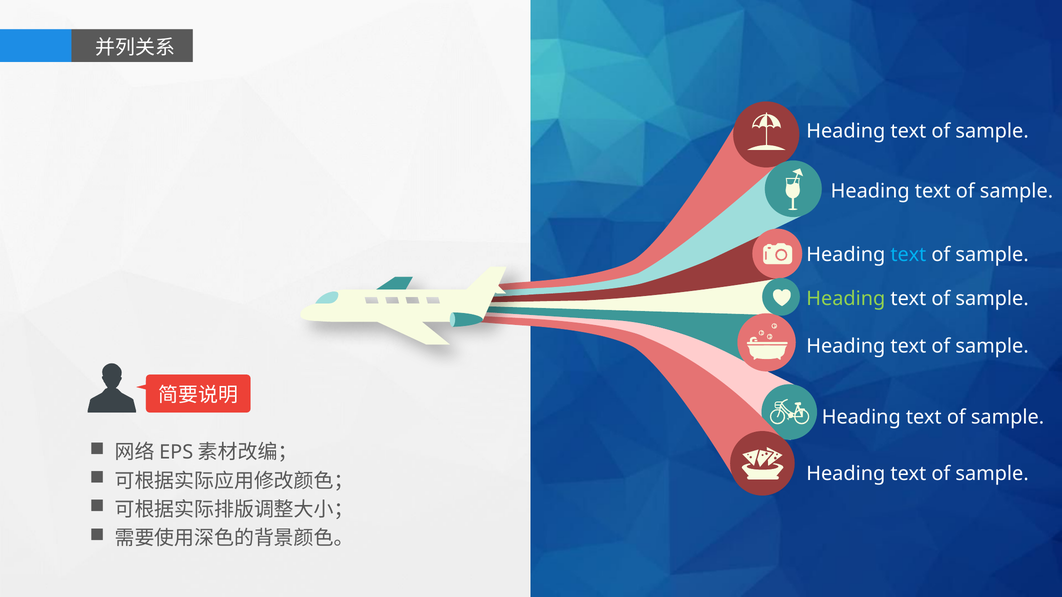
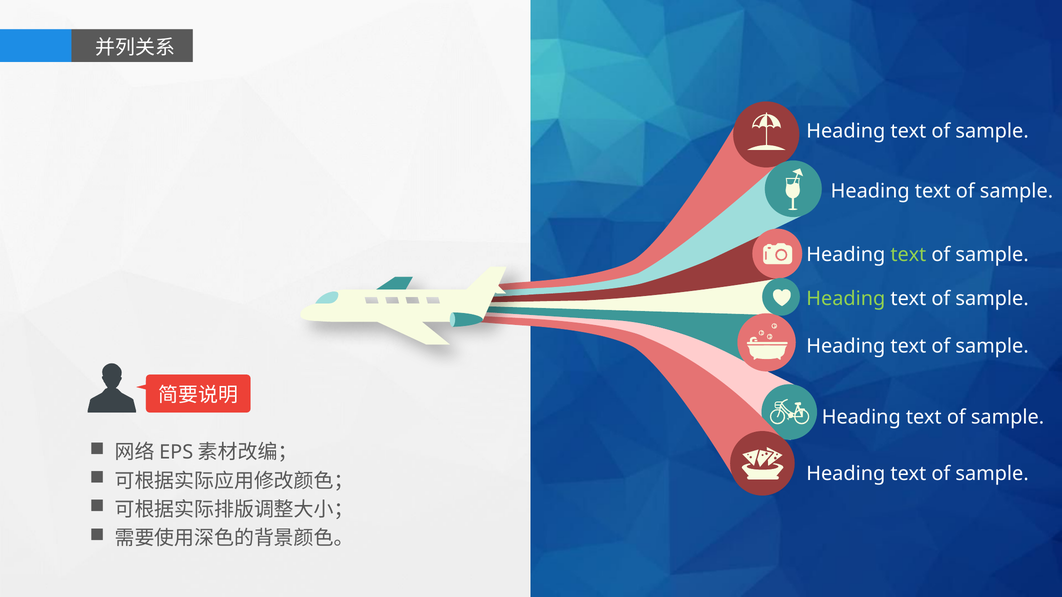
text colour: light blue -> light green (908, 255)
